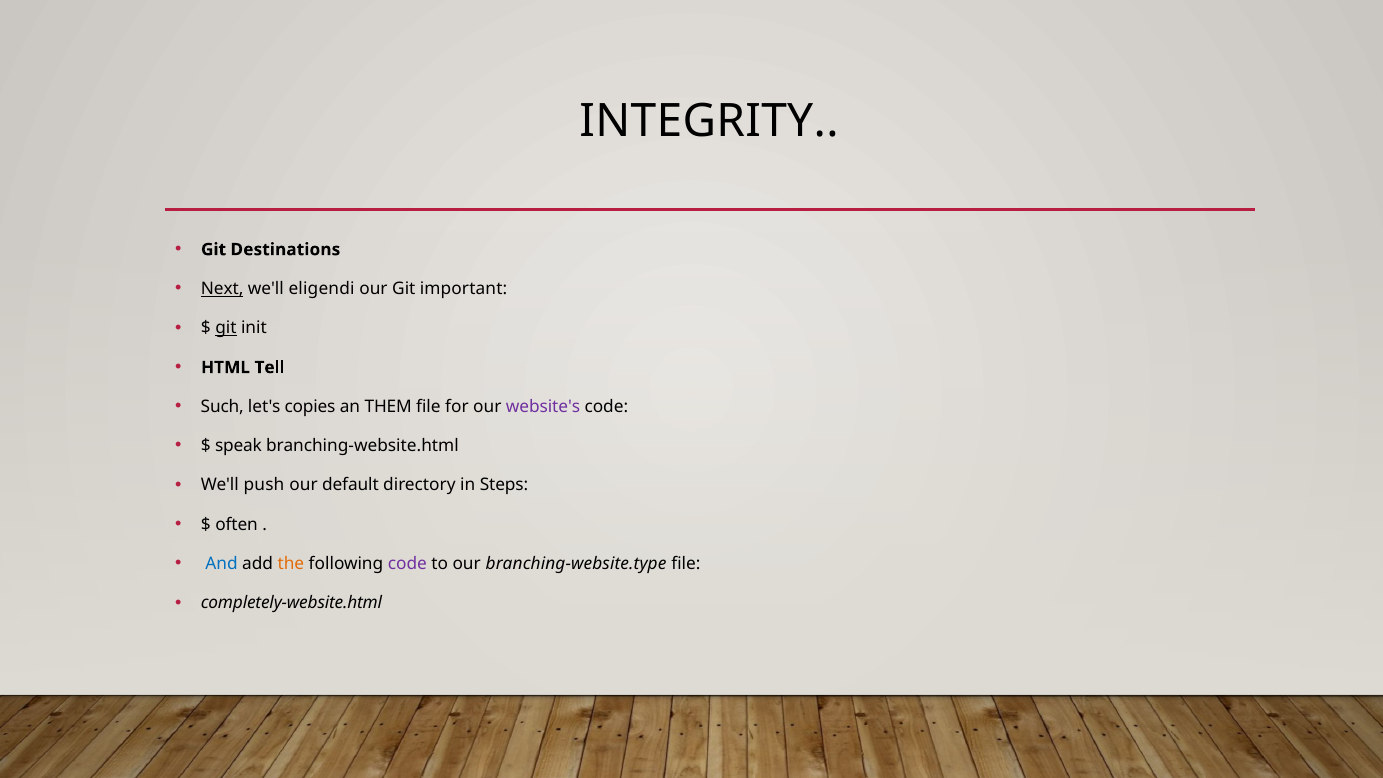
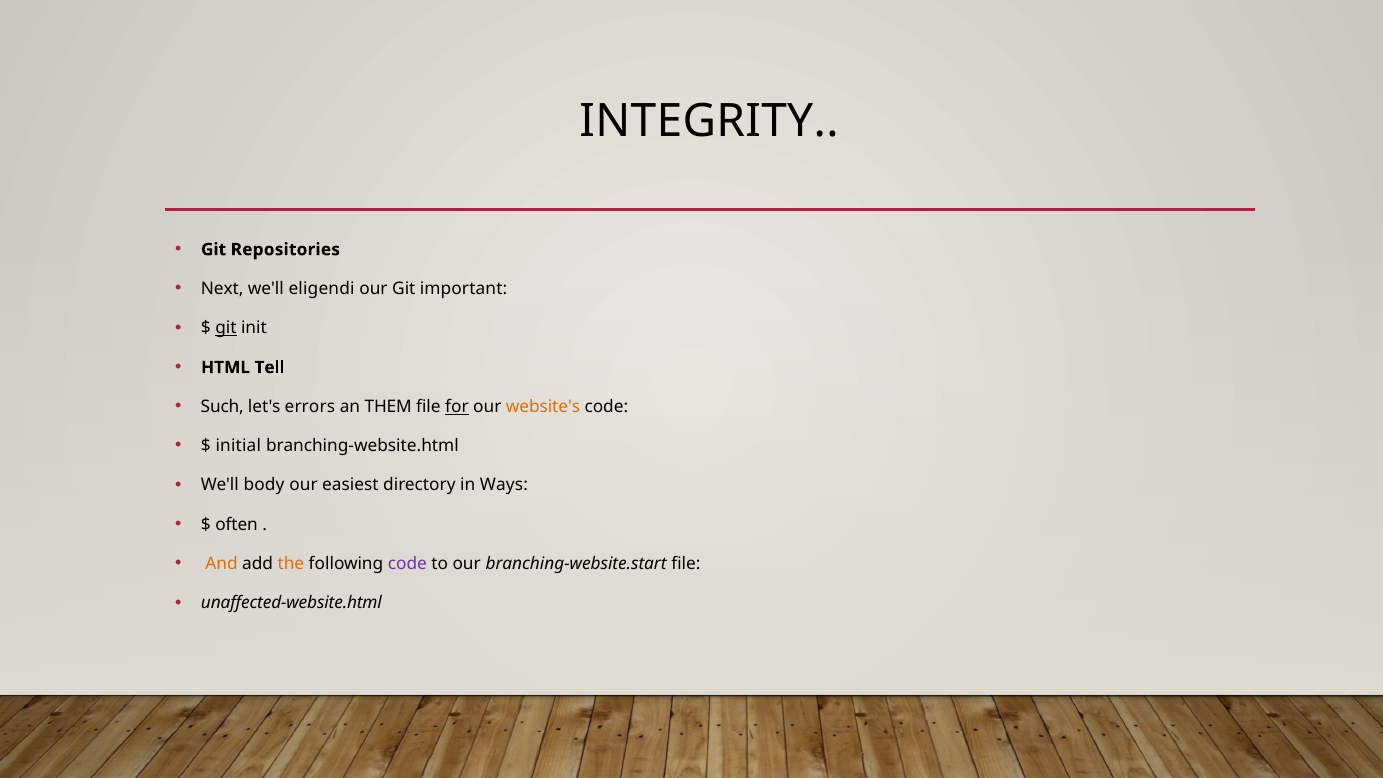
Destinations: Destinations -> Repositories (285, 250)
Next underline: present -> none (222, 289)
copies: copies -> errors (310, 407)
for underline: none -> present (457, 407)
website's colour: purple -> orange (543, 407)
speak: speak -> initial (238, 446)
push: push -> body (264, 485)
default: default -> easiest (350, 485)
Steps: Steps -> Ways (504, 485)
And colour: blue -> orange (222, 564)
branching-website.type: branching-website.type -> branching-website.start (576, 564)
completely-website.html: completely-website.html -> unaffected-website.html (291, 603)
